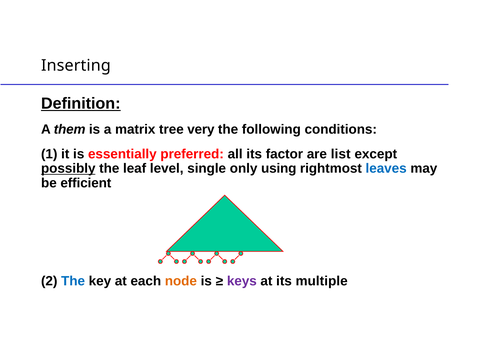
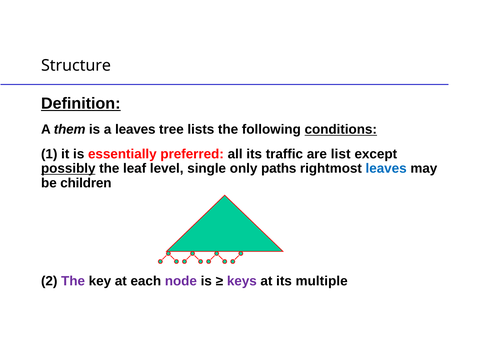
Inserting: Inserting -> Structure (76, 65)
a matrix: matrix -> leaves (135, 130)
very: very -> lists (201, 130)
conditions underline: none -> present (341, 130)
factor: factor -> traffic (284, 154)
using: using -> paths (279, 169)
efficient: efficient -> children (86, 183)
The colour: blue -> purple (73, 281)
node colour: orange -> purple (181, 281)
